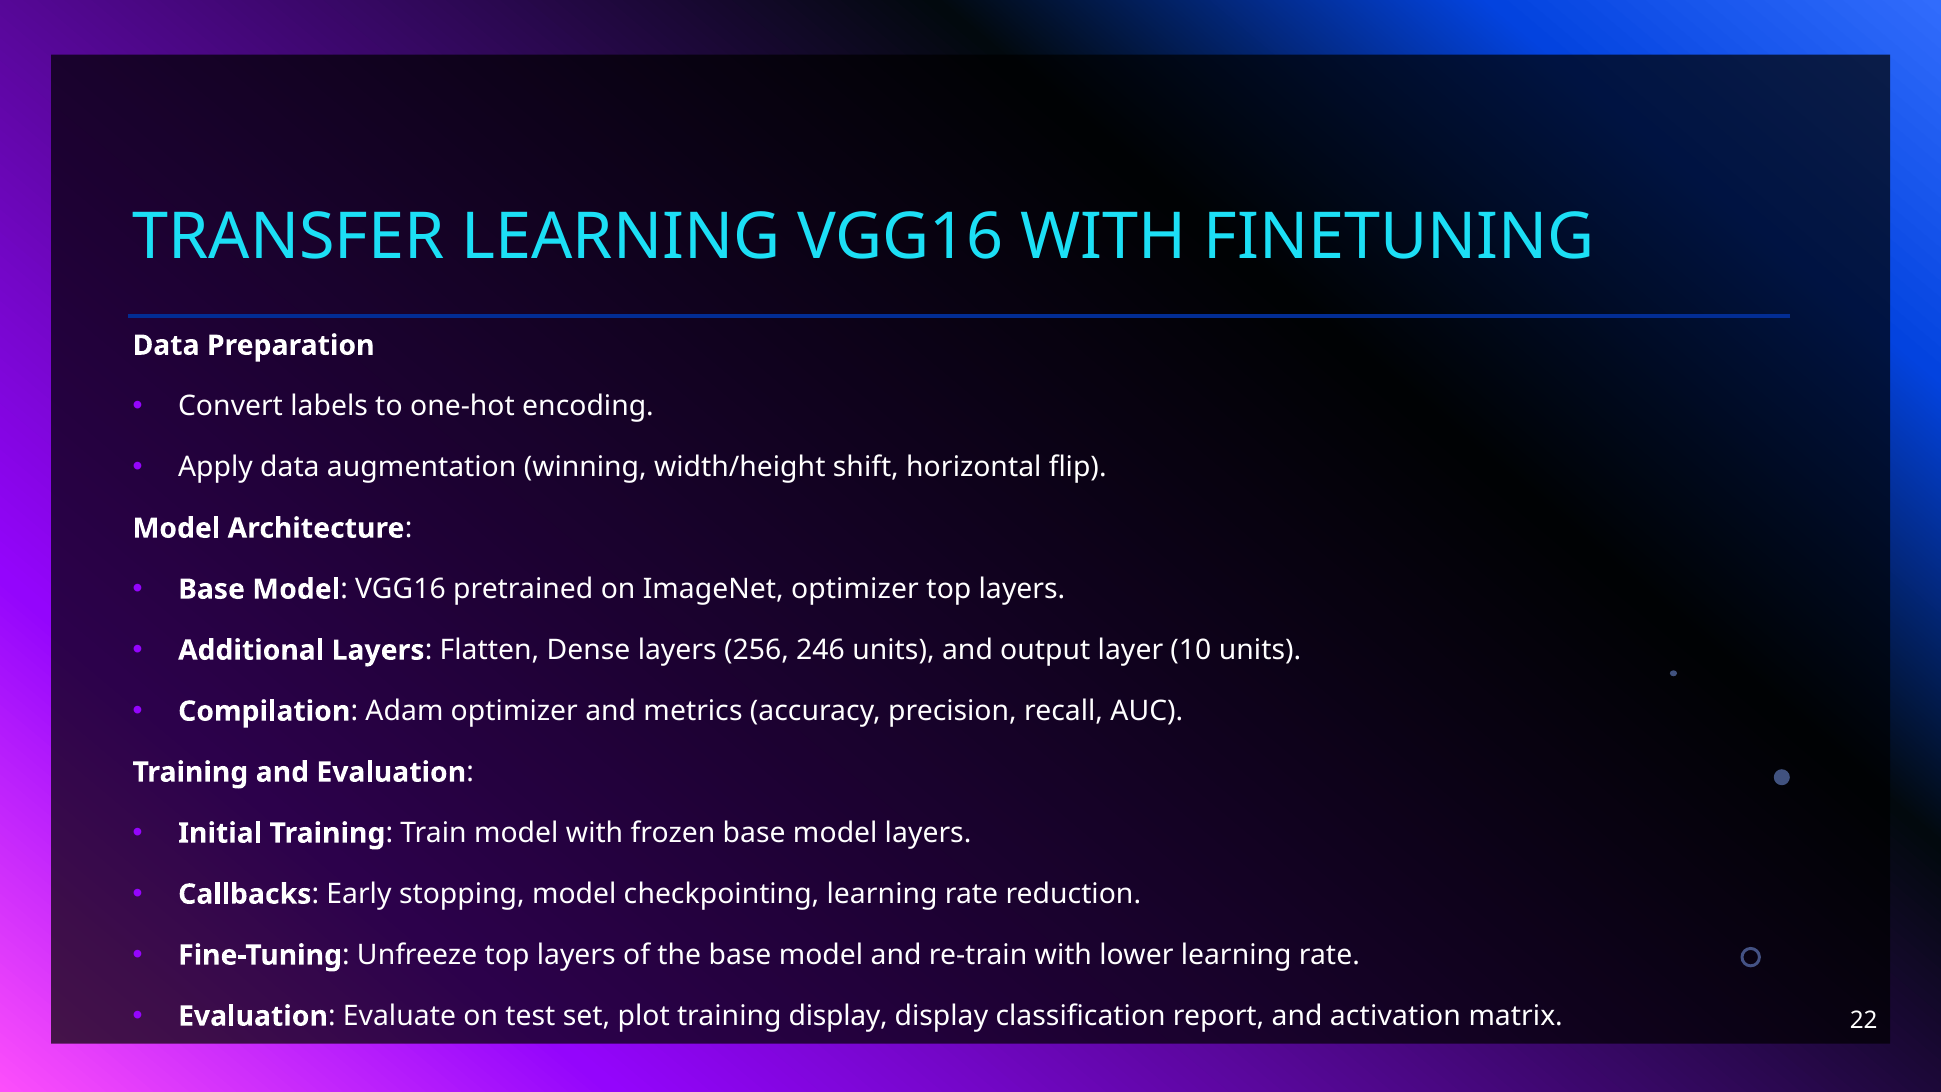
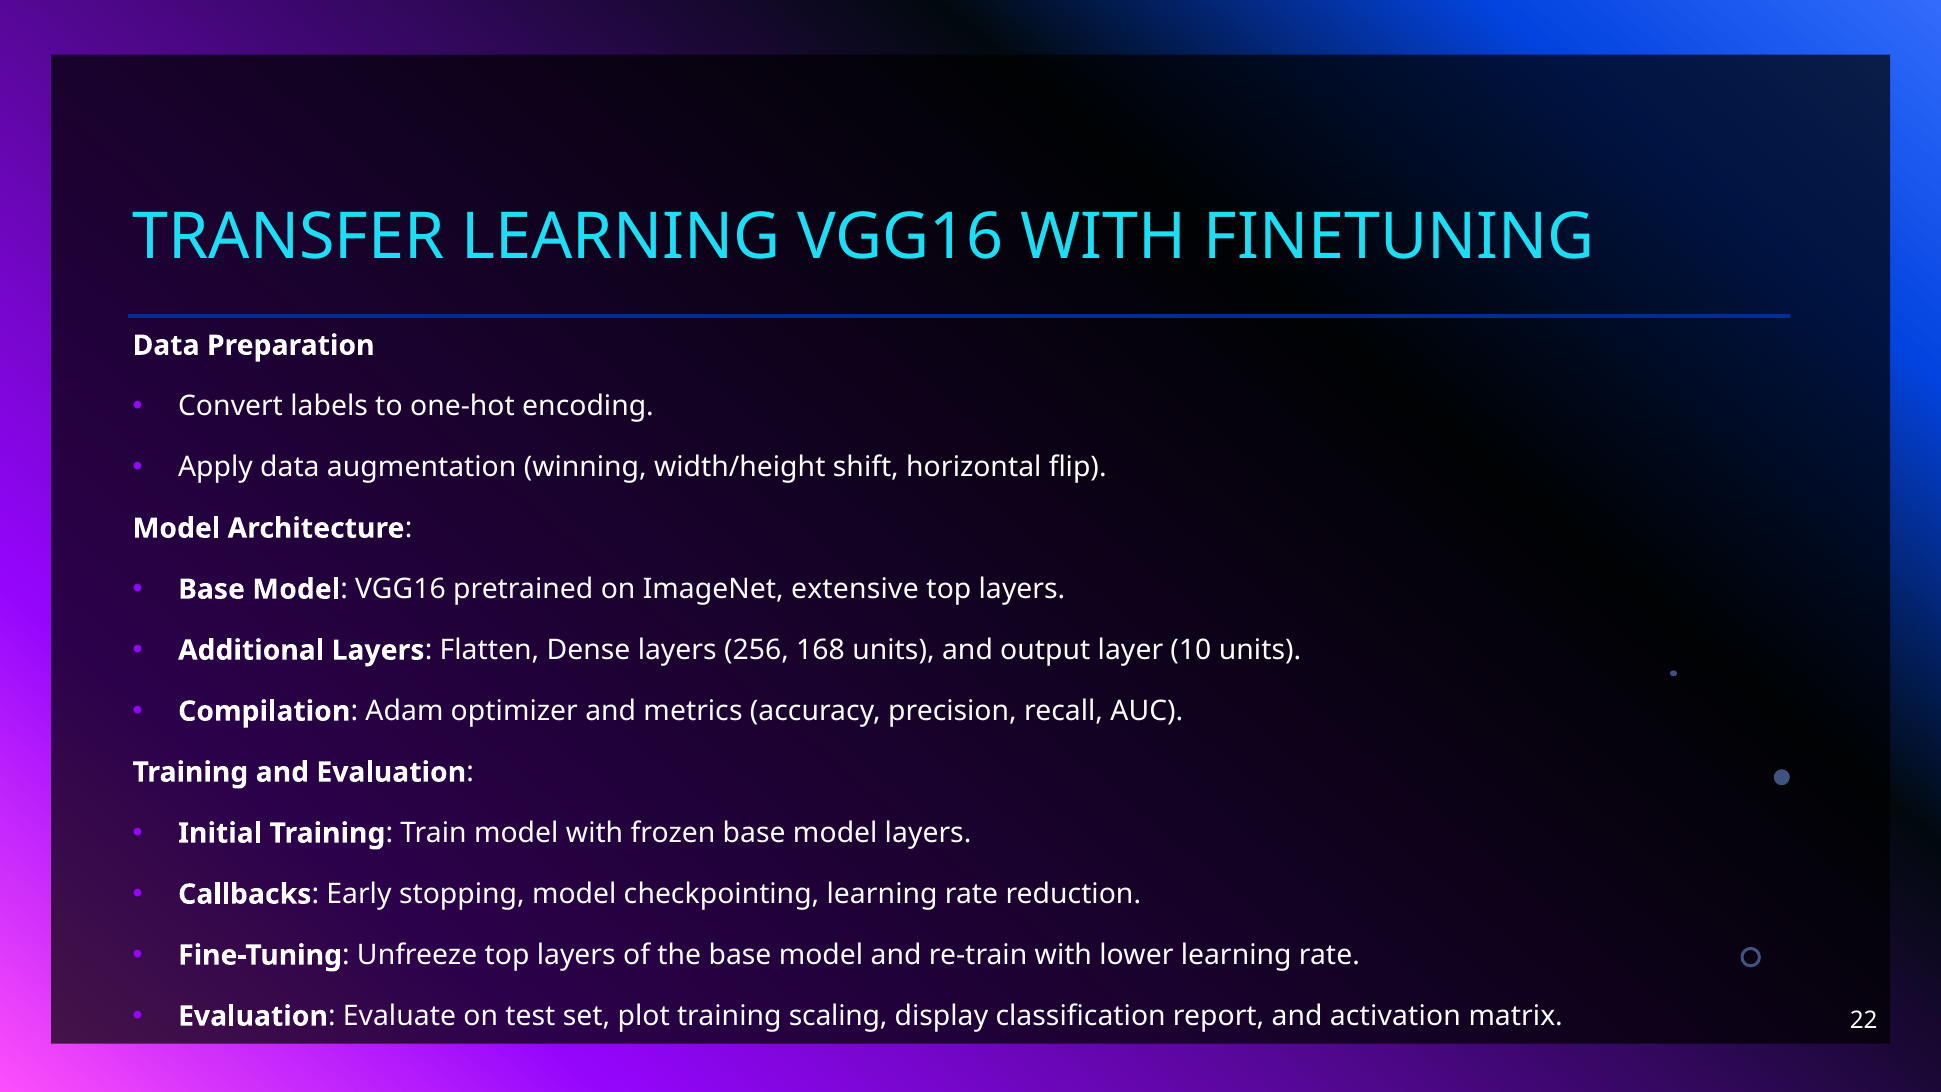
ImageNet optimizer: optimizer -> extensive (855, 589)
246: 246 -> 168 (820, 650)
training display: display -> scaling (838, 1016)
